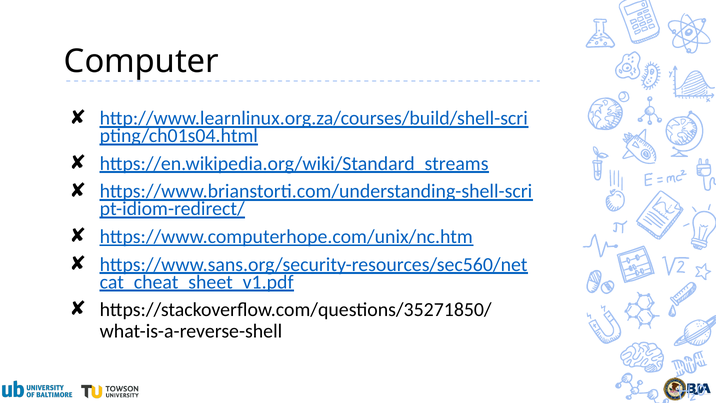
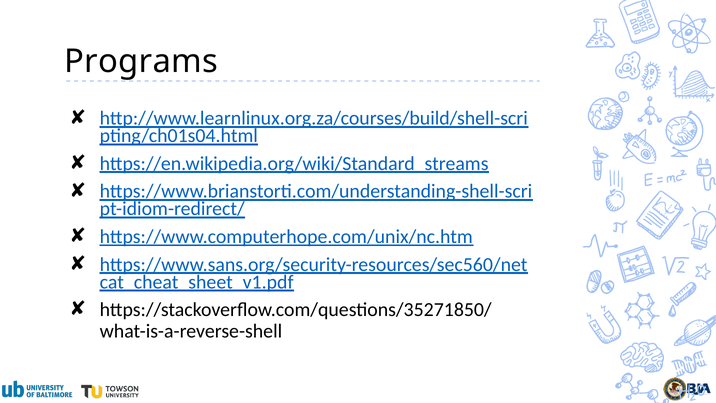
Computer: Computer -> Programs (141, 61)
